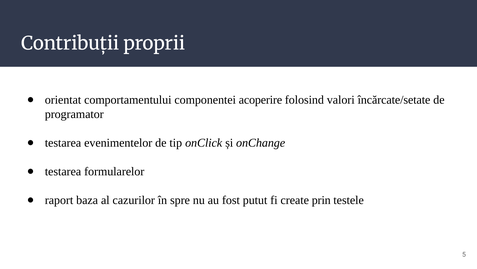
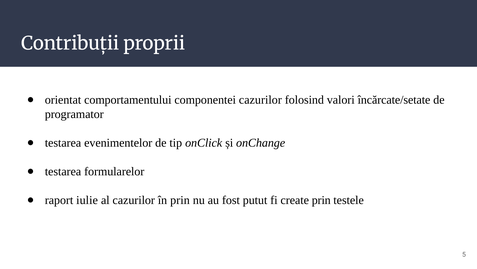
componentei acoperire: acoperire -> cazurilor (260, 100)
baza: baza -> iulie (87, 200)
în spre: spre -> prin (180, 200)
